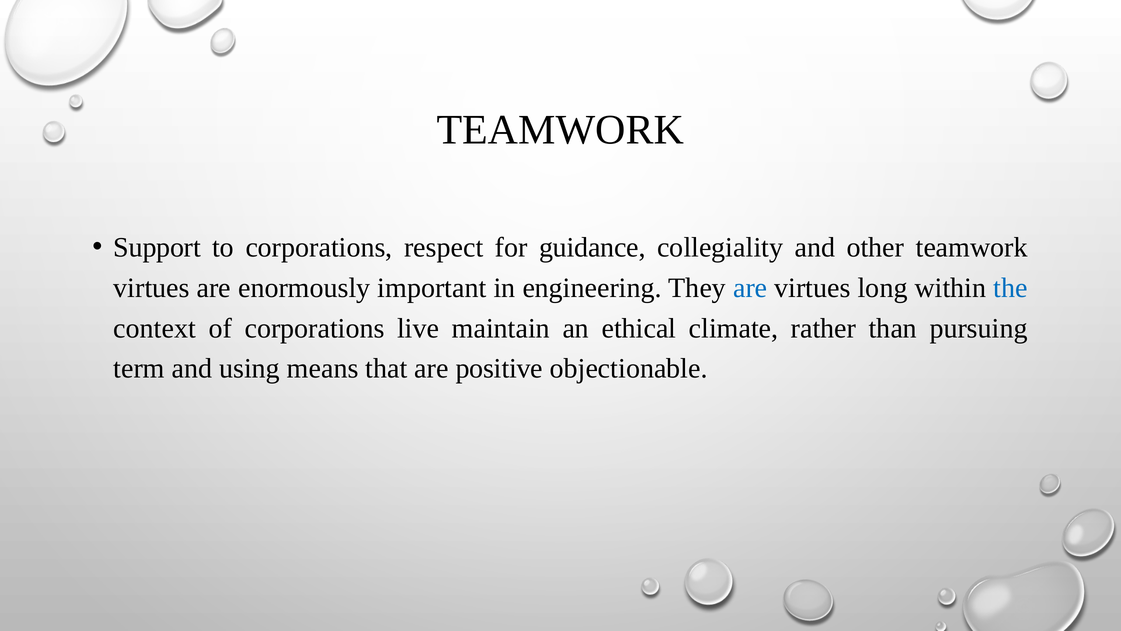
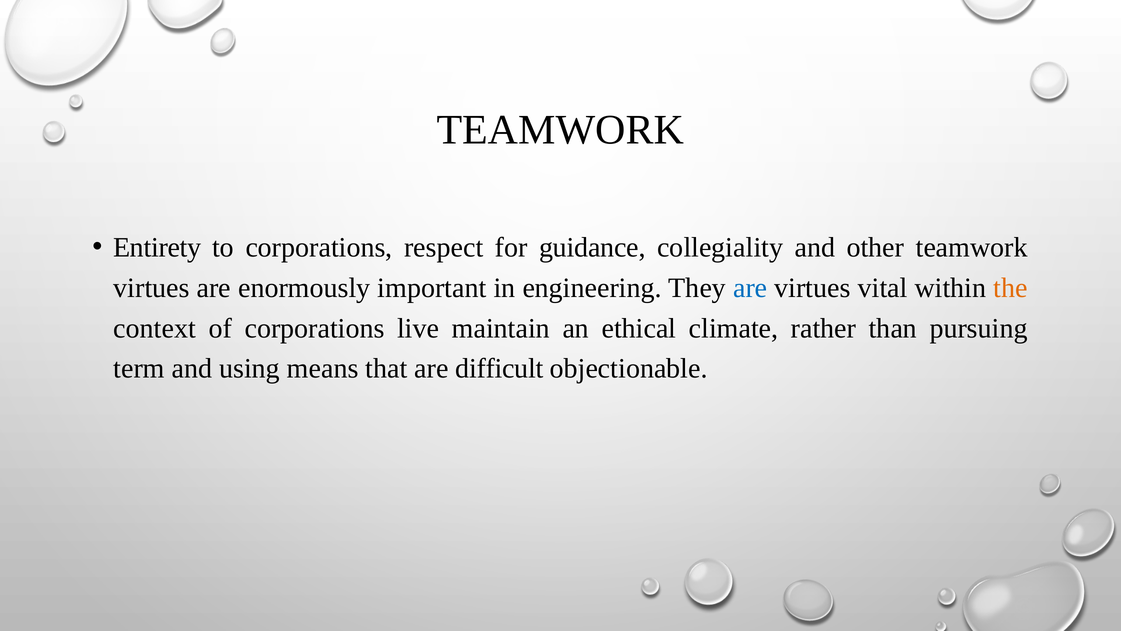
Support: Support -> Entirety (157, 247)
long: long -> vital (883, 288)
the colour: blue -> orange (1011, 288)
positive: positive -> difficult (499, 368)
